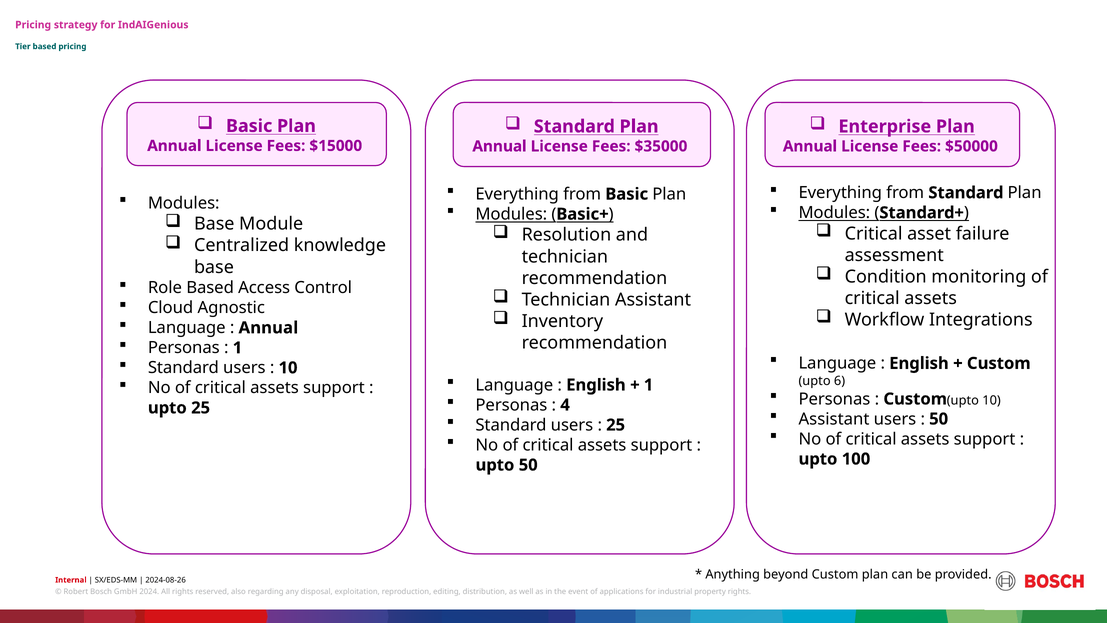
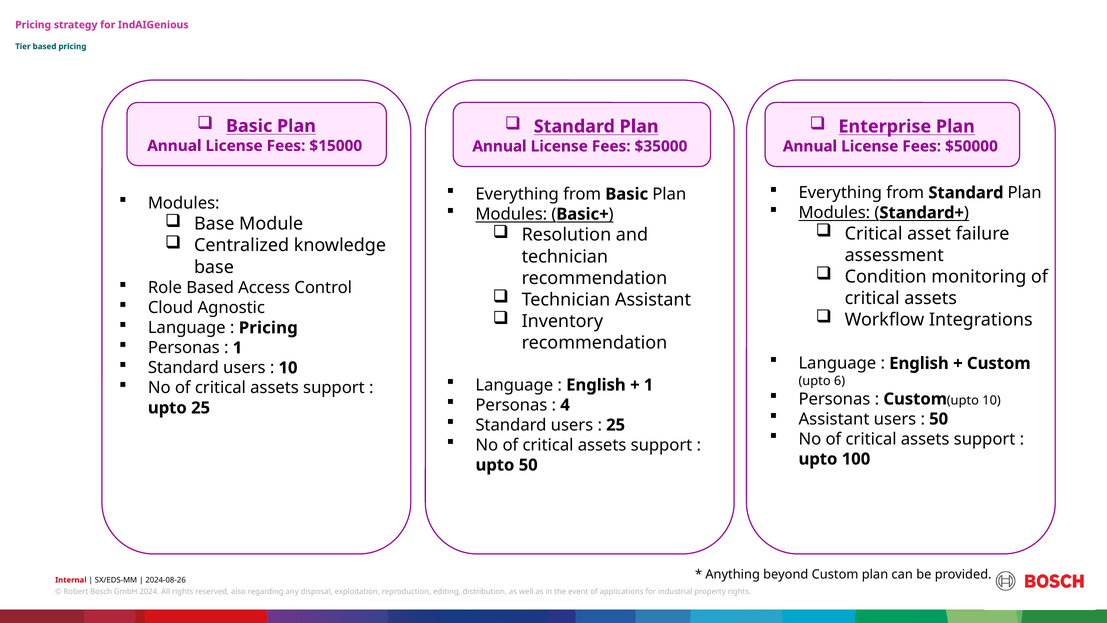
Annual: Annual -> Pricing (268, 328)
